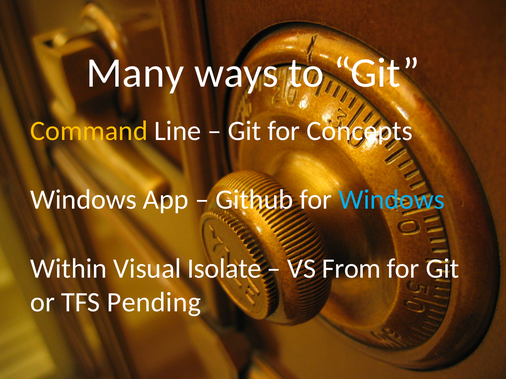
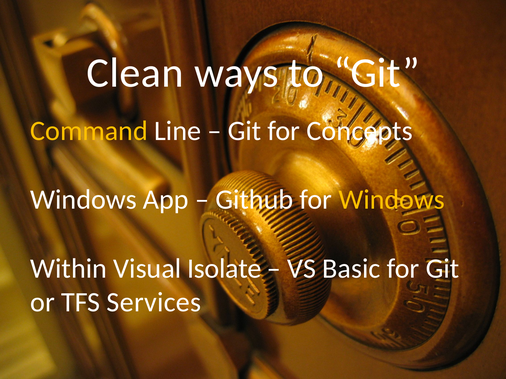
Many: Many -> Clean (135, 73)
Windows colour: light blue -> yellow (392, 200)
From: From -> Basic (351, 269)
Pending: Pending -> Services (154, 303)
